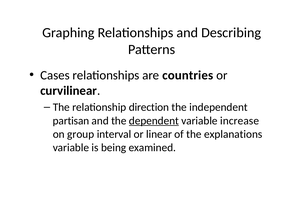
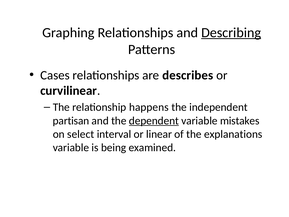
Describing underline: none -> present (231, 33)
countries: countries -> describes (188, 75)
direction: direction -> happens (149, 107)
increase: increase -> mistakes (240, 121)
group: group -> select (81, 134)
